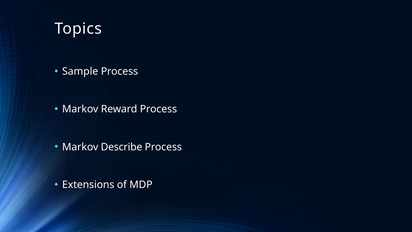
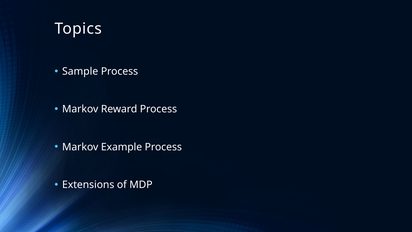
Describe: Describe -> Example (122, 147)
